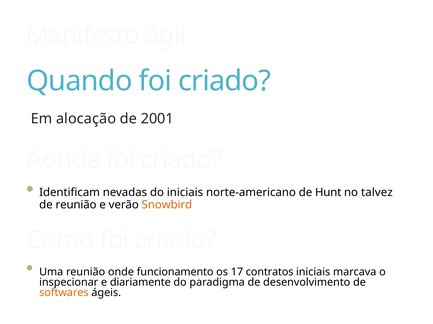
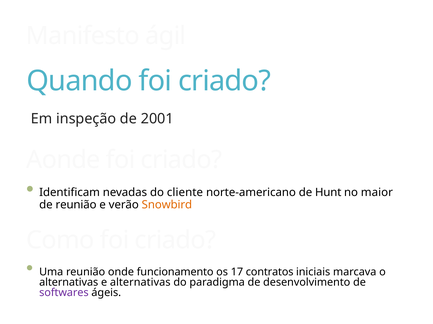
alocação: alocação -> inspeção (86, 119)
do iniciais: iniciais -> cliente (185, 193)
talvez: talvez -> maior (377, 193)
inspecionar: inspecionar -> alternativas (69, 283)
e diariamente: diariamente -> alternativas (140, 283)
softwares colour: orange -> purple (64, 293)
